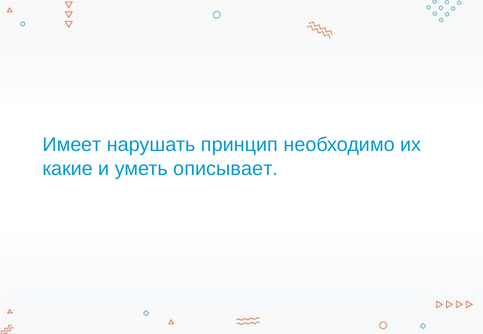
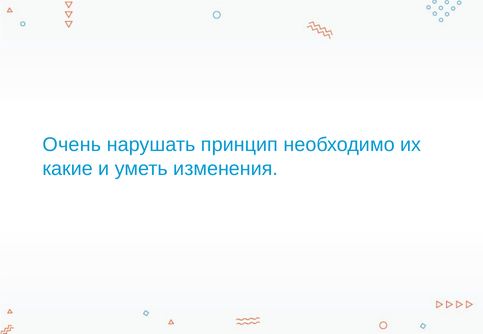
Имеет: Имеет -> Очень (72, 145)
описывает: описывает -> изменения (226, 169)
